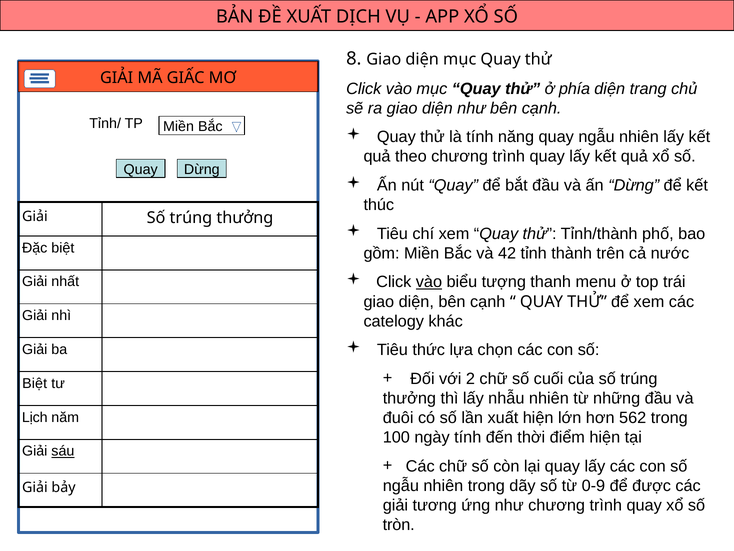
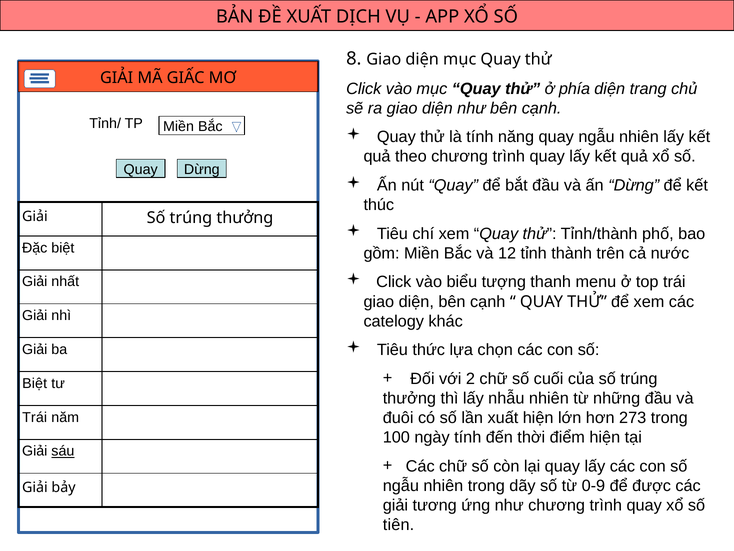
42: 42 -> 12 (507, 253)
vào underline: present -> none (429, 282)
562: 562 -> 273 (633, 418)
Lịch: Lịch -> Trái (35, 417)
tròn: tròn -> tiên (399, 525)
